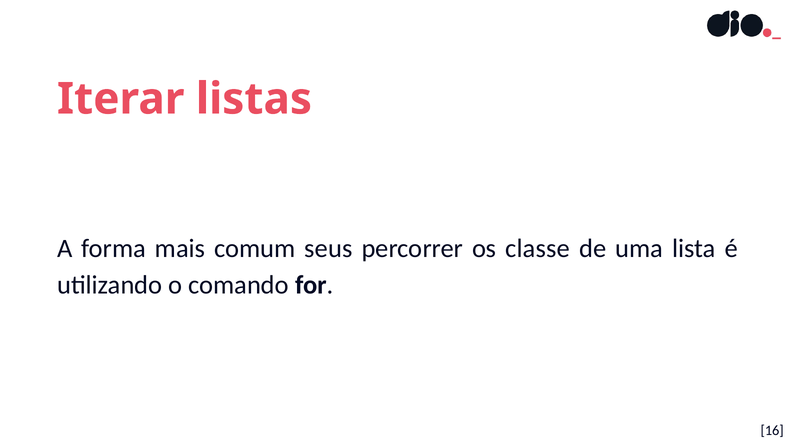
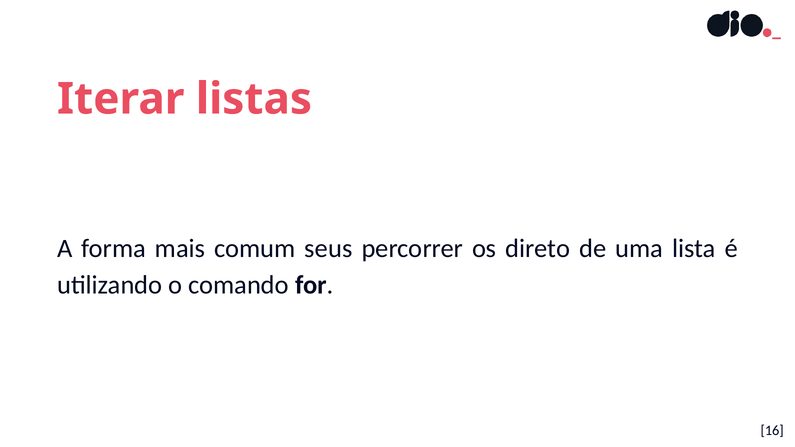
classe: classe -> direto (538, 249)
